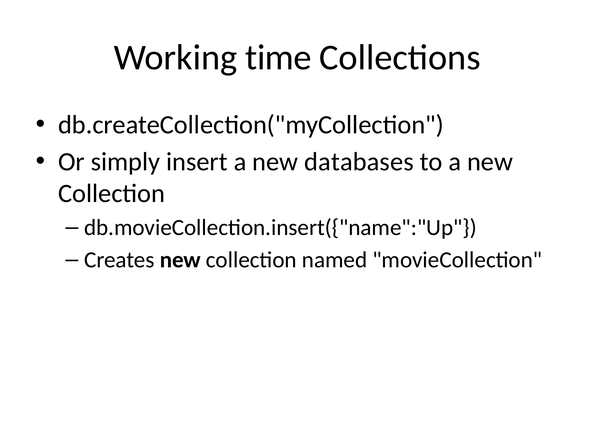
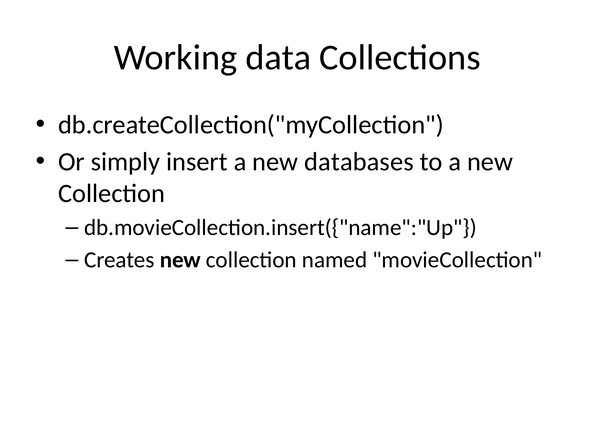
time: time -> data (278, 58)
